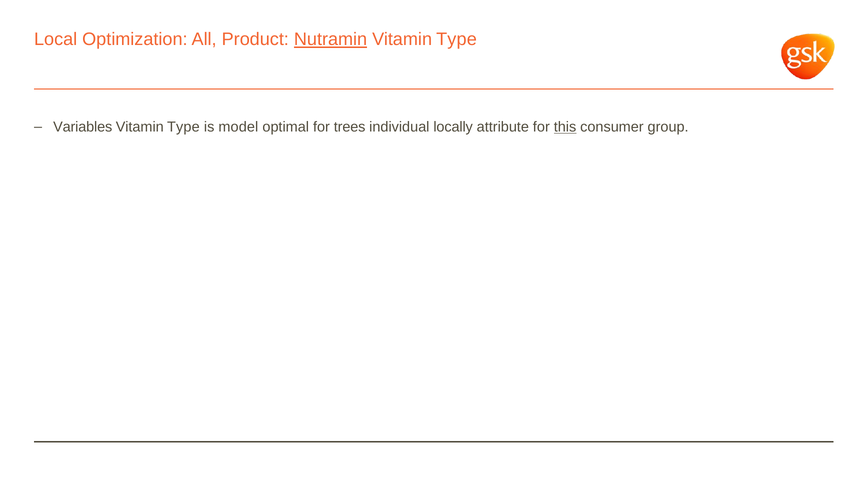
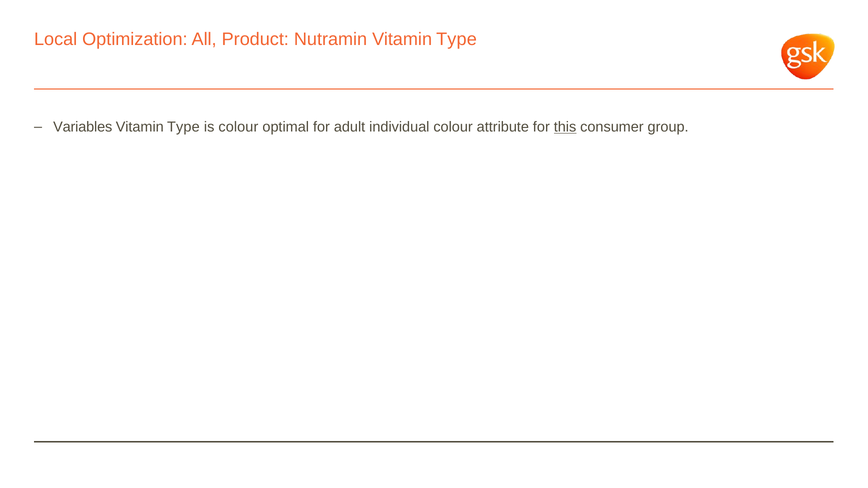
Nutramin underline: present -> none (331, 40)
is model: model -> colour (238, 127)
trees: trees -> adult (350, 127)
individual locally: locally -> colour (453, 127)
